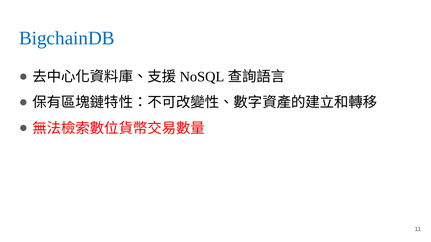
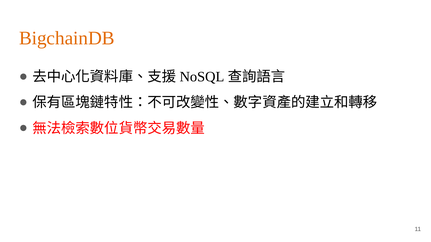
BigchainDB colour: blue -> orange (67, 38)
